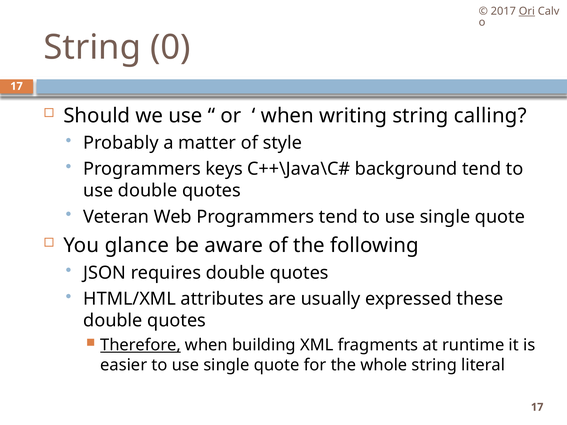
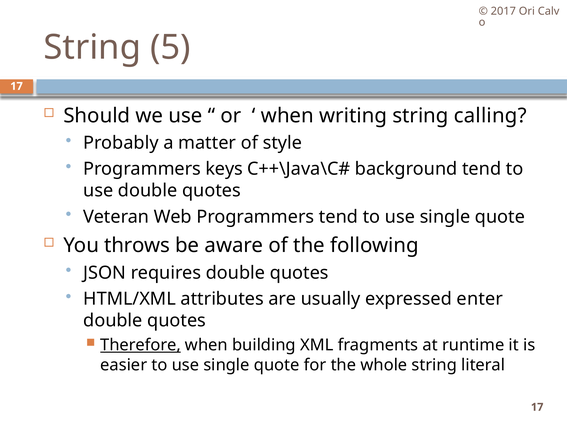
Ori underline: present -> none (527, 11)
0: 0 -> 5 (170, 47)
glance: glance -> throws (137, 246)
these: these -> enter (480, 299)
